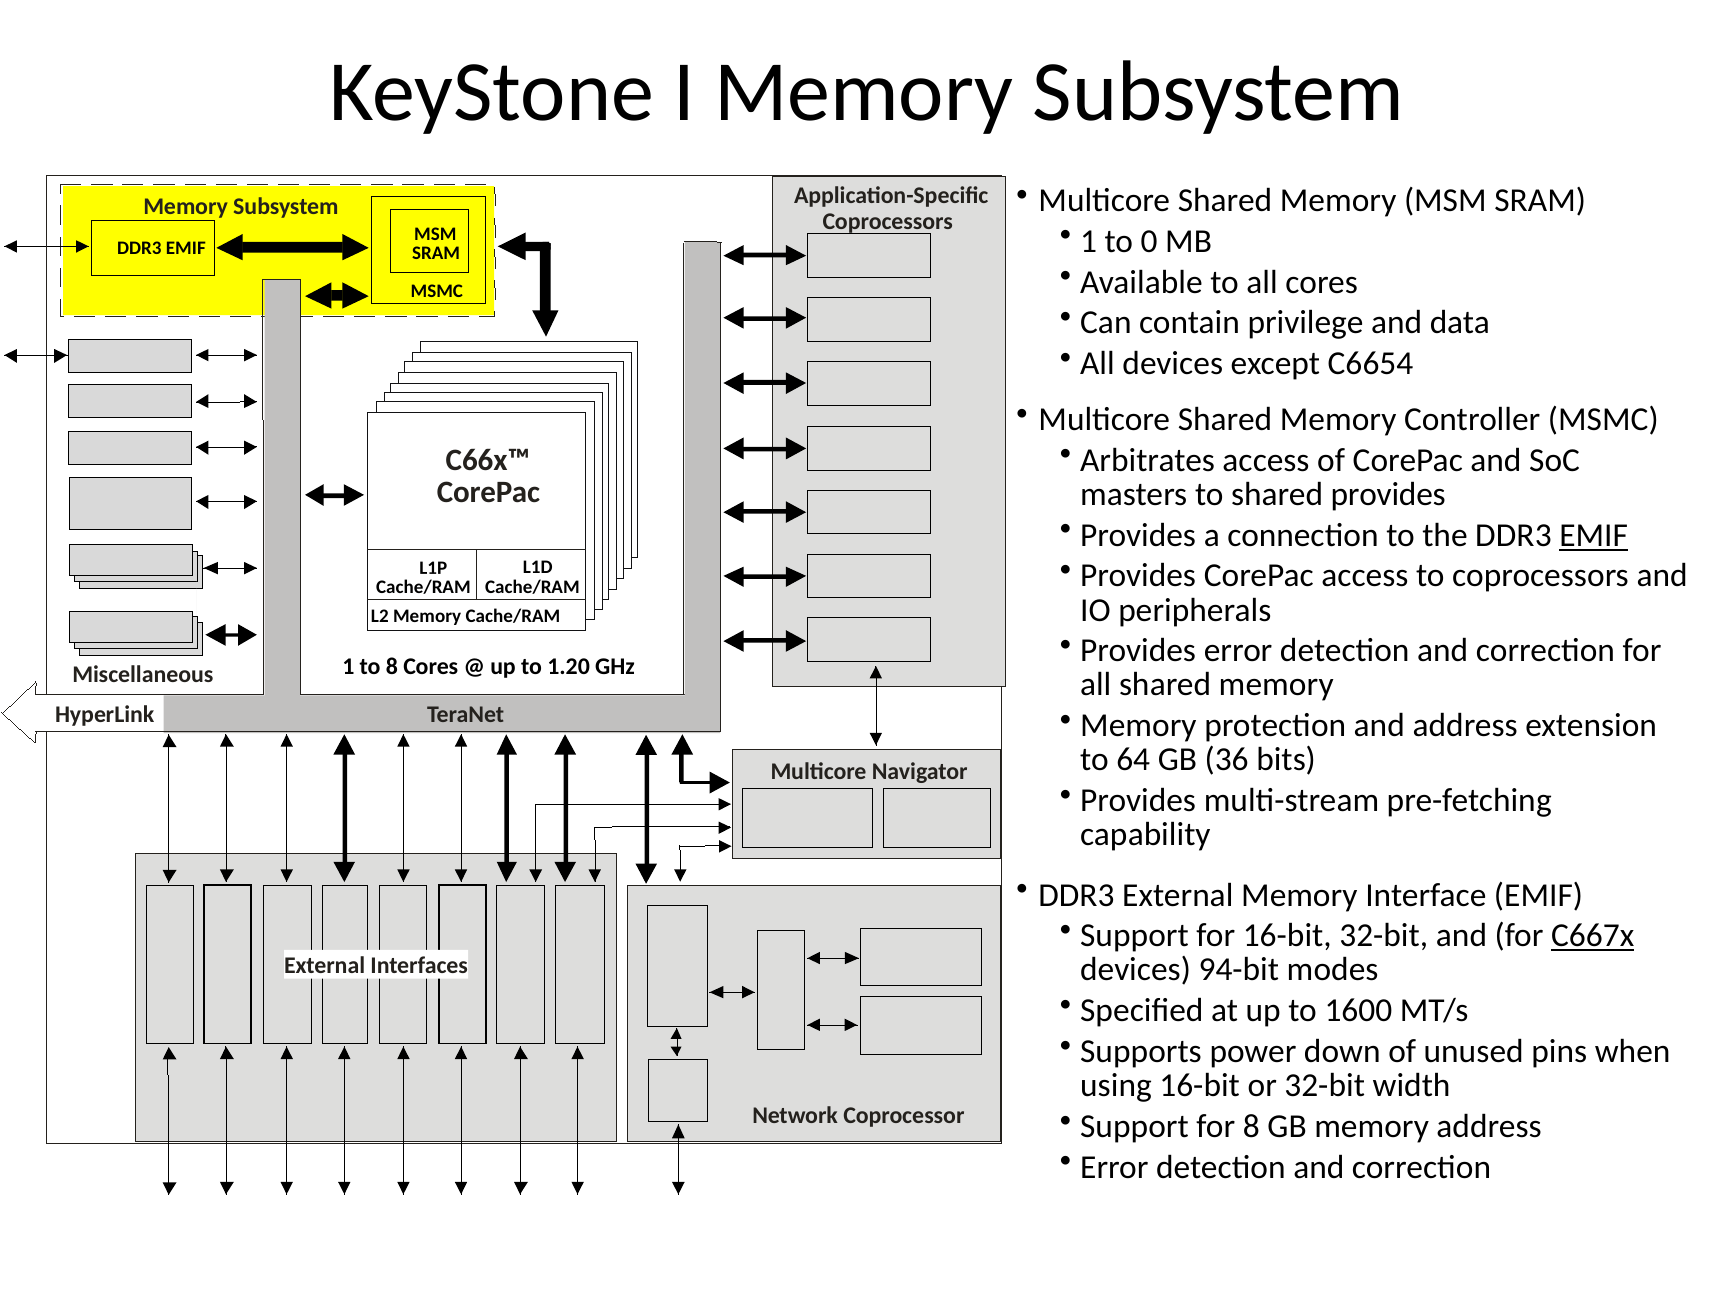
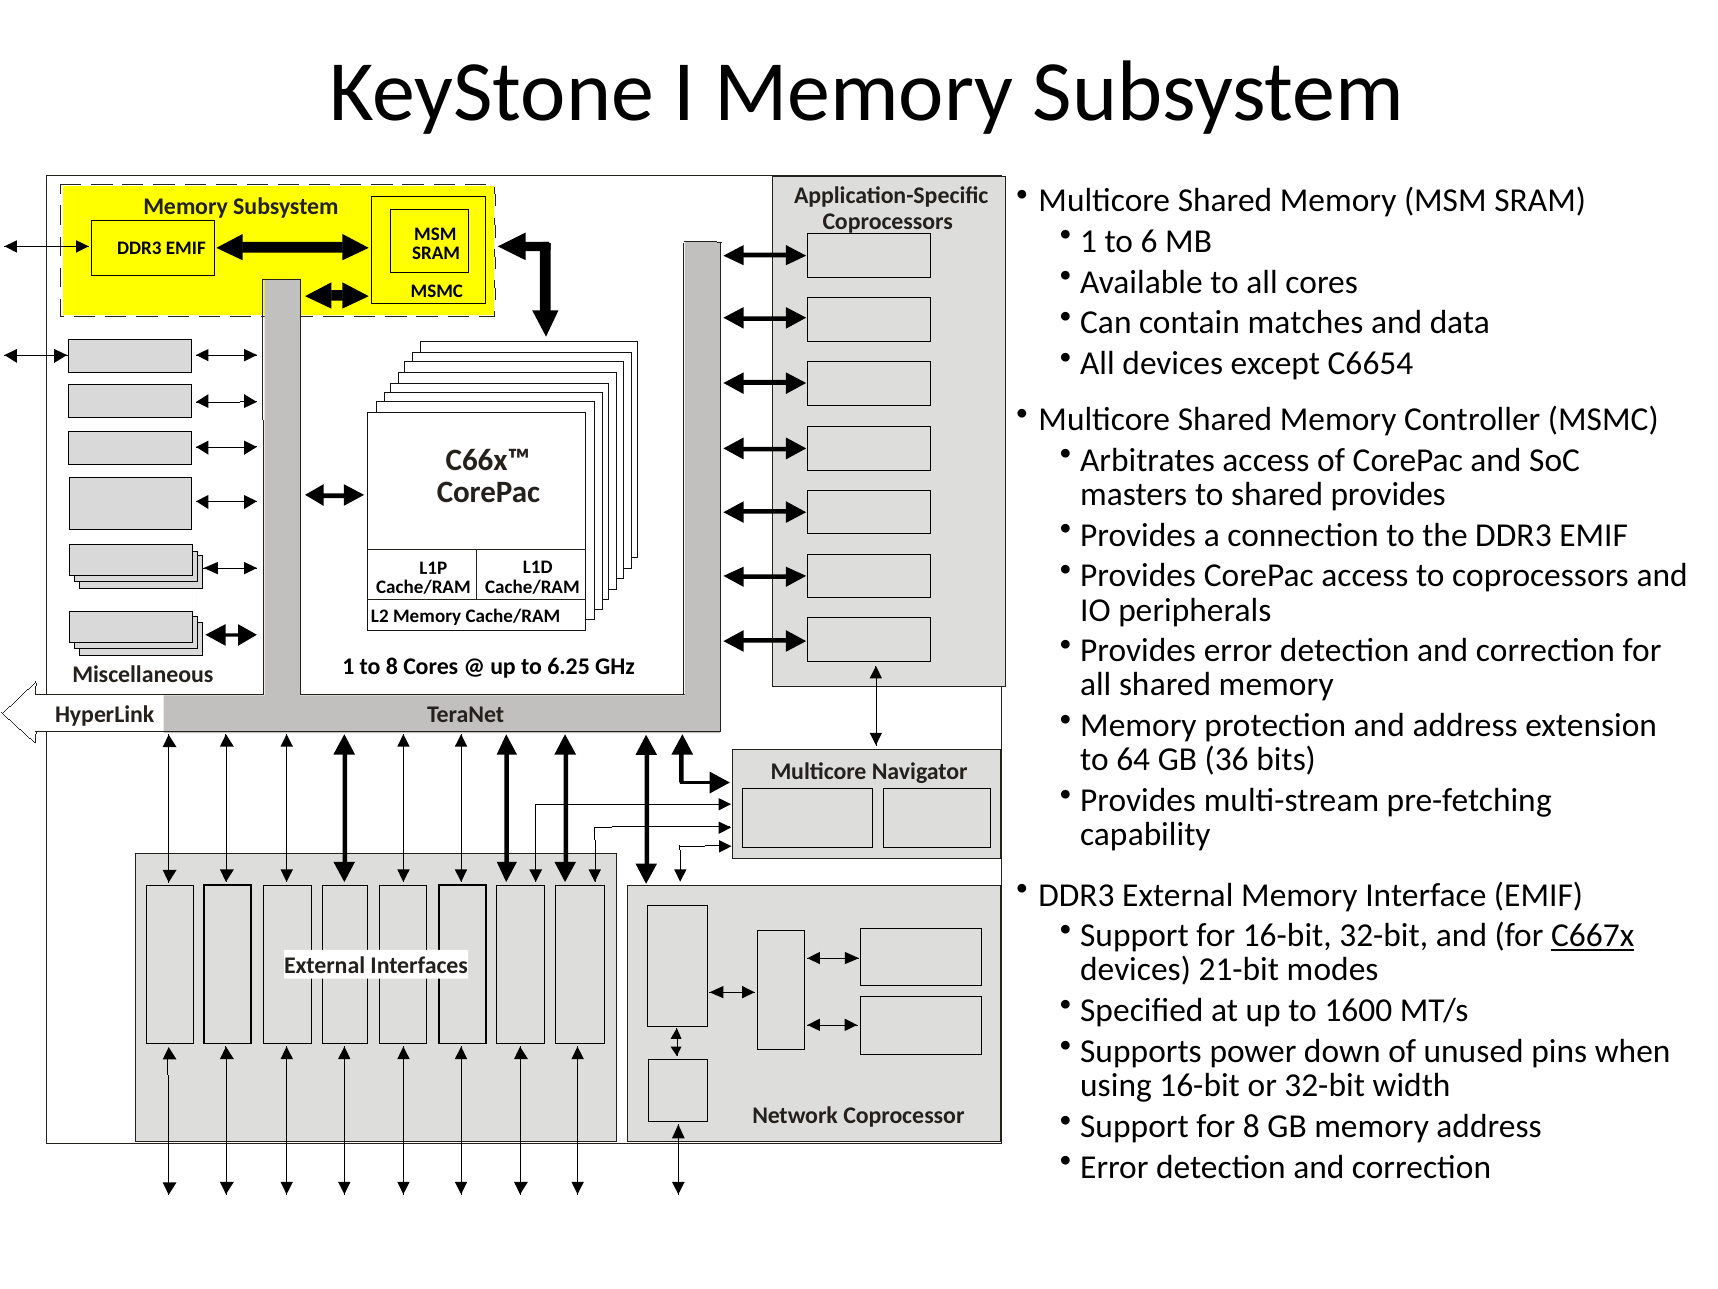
0: 0 -> 6 (1149, 241)
privilege: privilege -> matches (1305, 323)
EMIF underline: present -> none (1594, 535)
1.20: 1.20 -> 6.25 (569, 666)
94-bit: 94-bit -> 21-bit (1239, 970)
